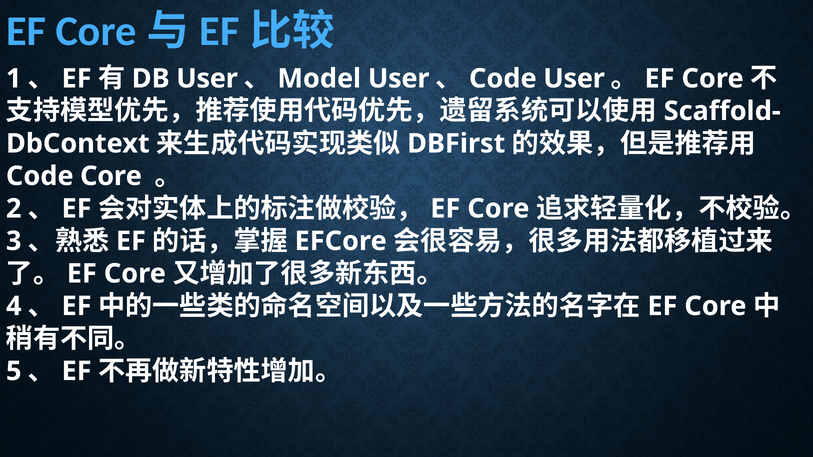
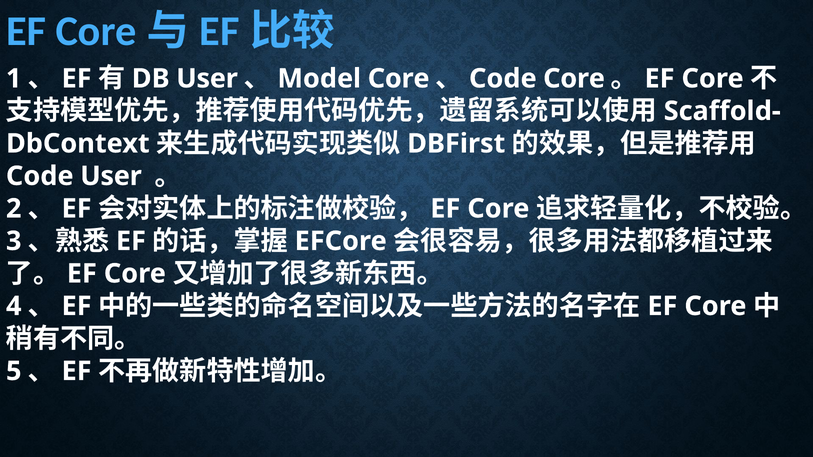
User: User -> Core (399, 79)
User: User -> Core (574, 79)
Core: Core -> User (111, 176)
